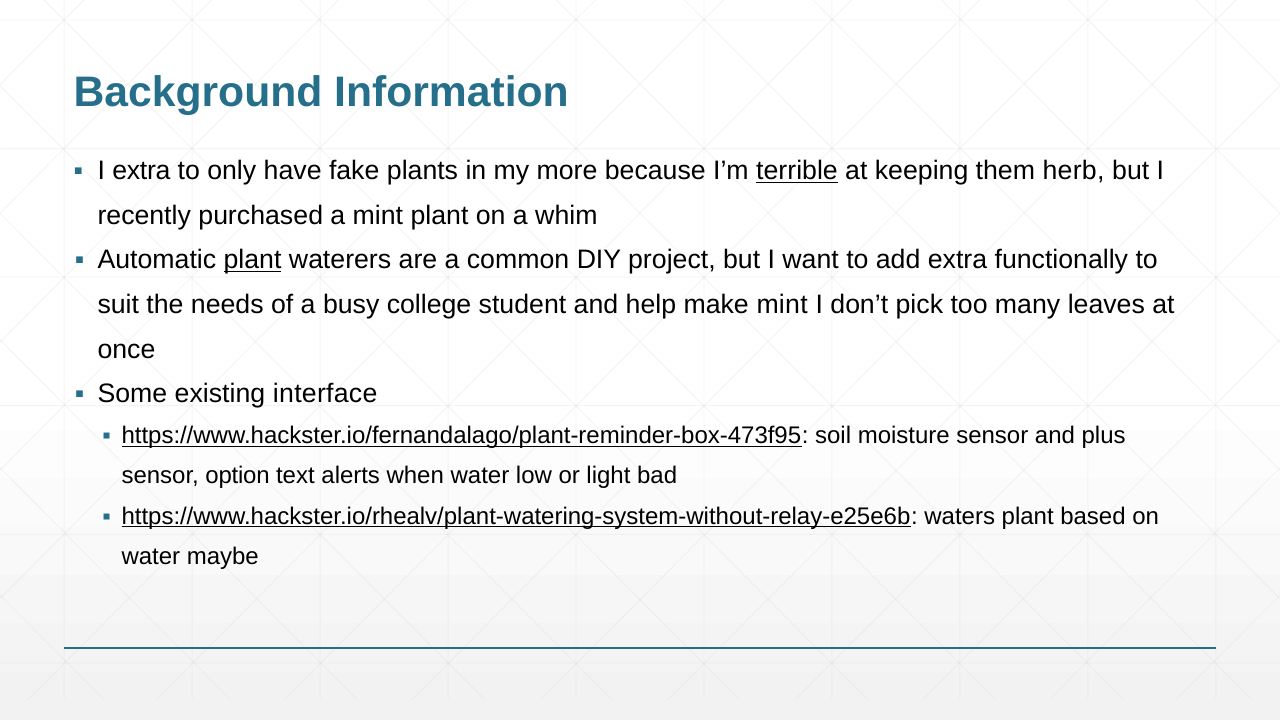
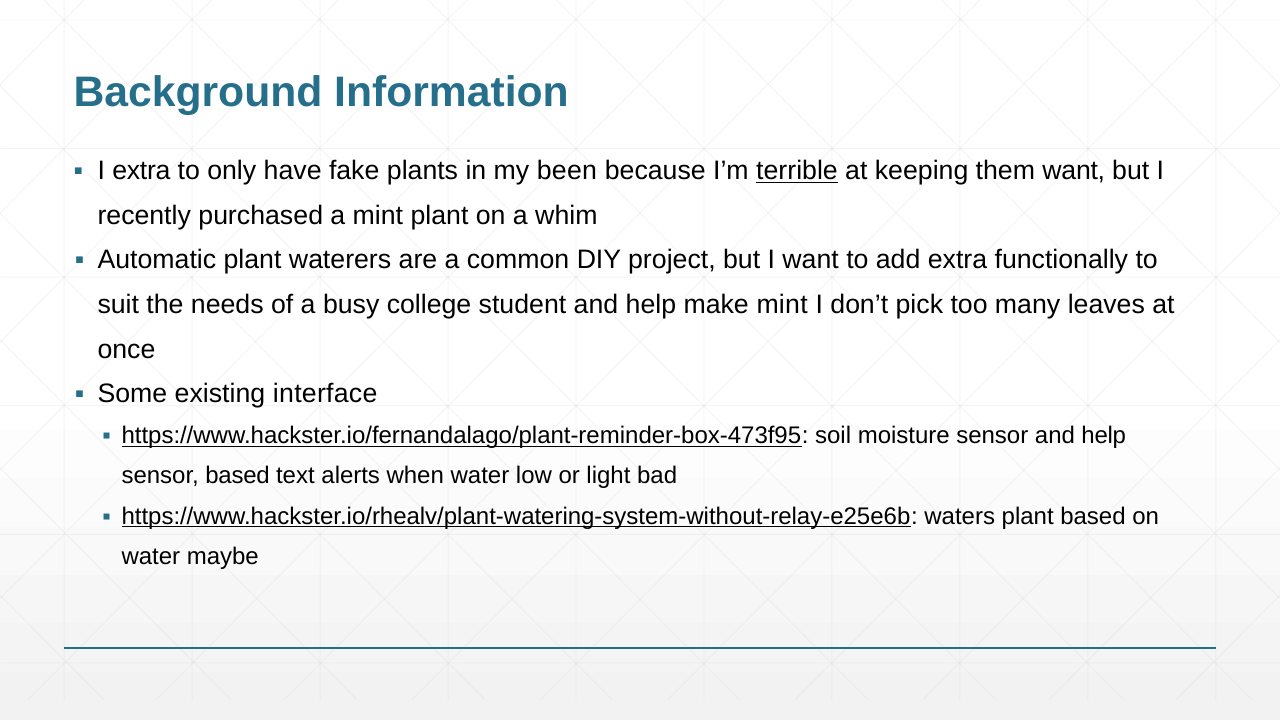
more: more -> been (567, 171)
them herb: herb -> want (1074, 171)
plant underline: present -> none (252, 260)
sensor and plus: plus -> help (1104, 436)
sensor option: option -> based (238, 476)
